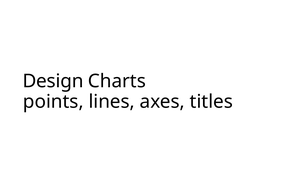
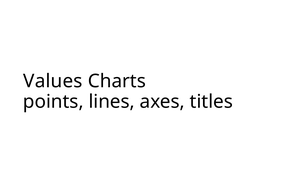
Design: Design -> Values (53, 81)
